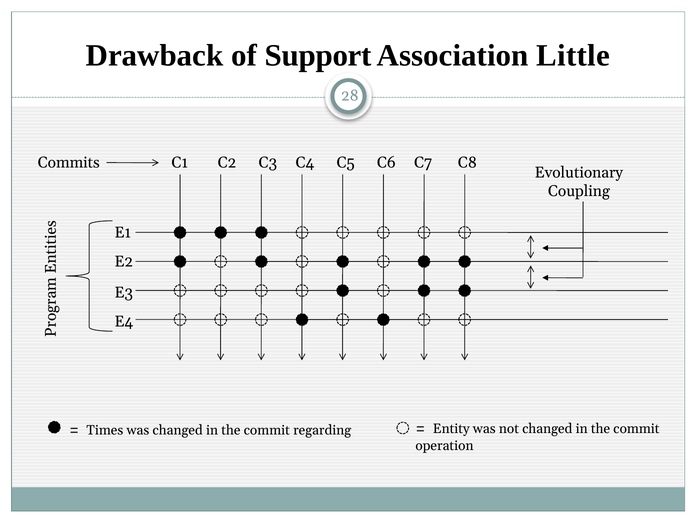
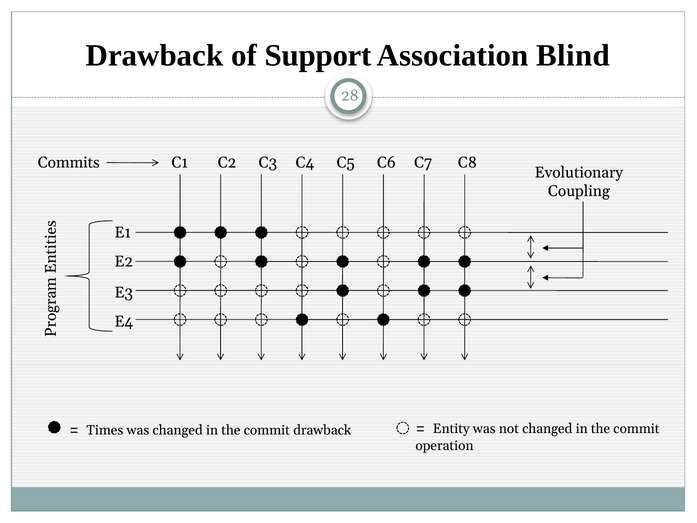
Little: Little -> Blind (573, 55)
commit regarding: regarding -> drawback (322, 430)
